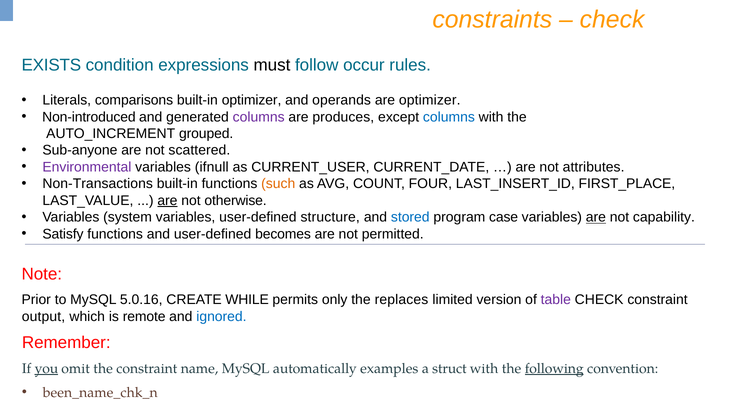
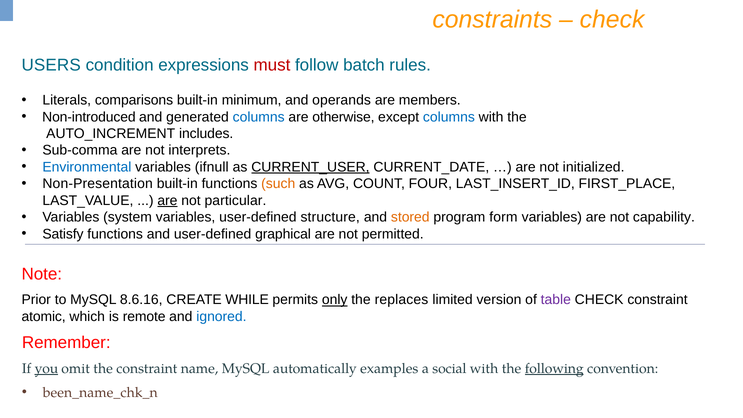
EXISTS: EXISTS -> USERS (51, 65)
must colour: black -> red (272, 65)
occur: occur -> batch (364, 65)
built-in optimizer: optimizer -> minimum (252, 100)
are optimizer: optimizer -> members (430, 100)
columns colour: purple -> blue (259, 117)
produces: produces -> otherwise (343, 117)
grouped: grouped -> includes (206, 134)
Sub-anyone: Sub-anyone -> Sub-comma (80, 150)
scattered: scattered -> interprets (199, 150)
Environmental colour: purple -> blue (87, 167)
CURRENT_USER underline: none -> present (310, 167)
attributes: attributes -> initialized (594, 167)
Non-Transactions: Non-Transactions -> Non-Presentation (98, 184)
otherwise: otherwise -> particular (235, 201)
stored colour: blue -> orange (410, 217)
case: case -> form (503, 217)
are underline: present -> none (596, 217)
becomes: becomes -> graphical (283, 234)
5.0.16: 5.0.16 -> 8.6.16 (141, 300)
only underline: none -> present (335, 300)
output: output -> atomic (44, 317)
struct: struct -> social (449, 368)
